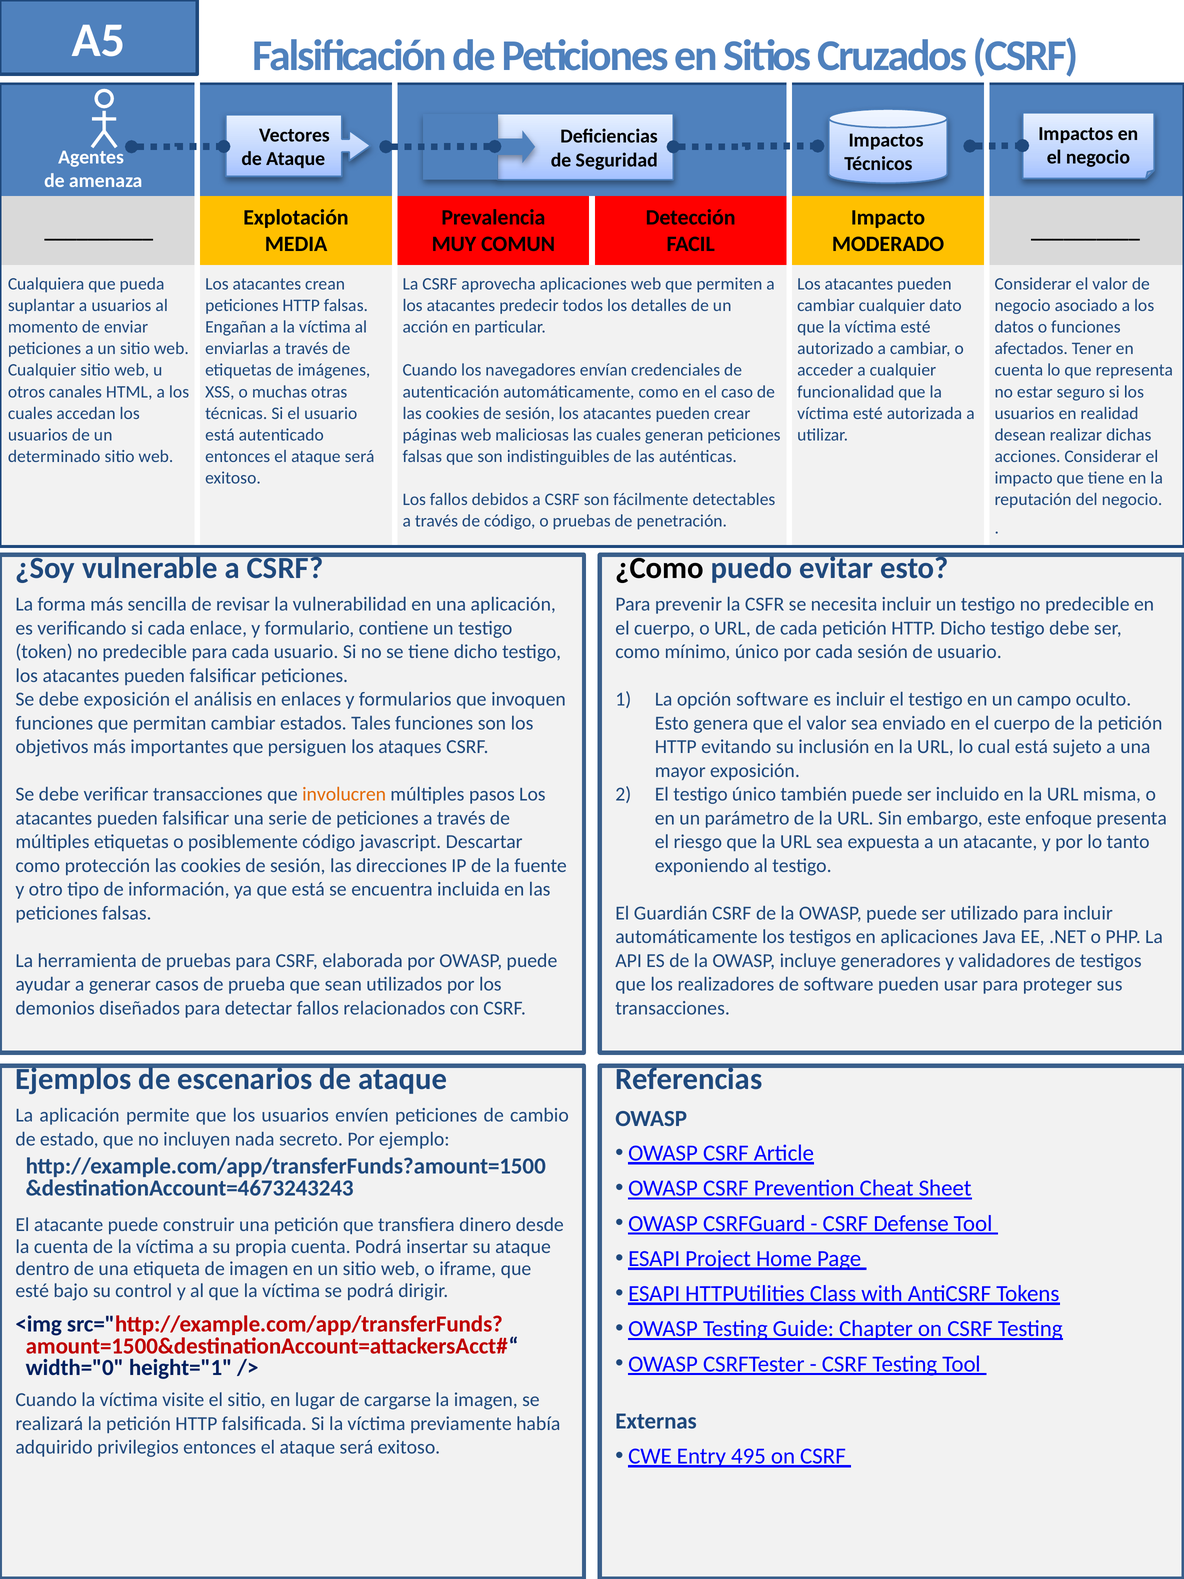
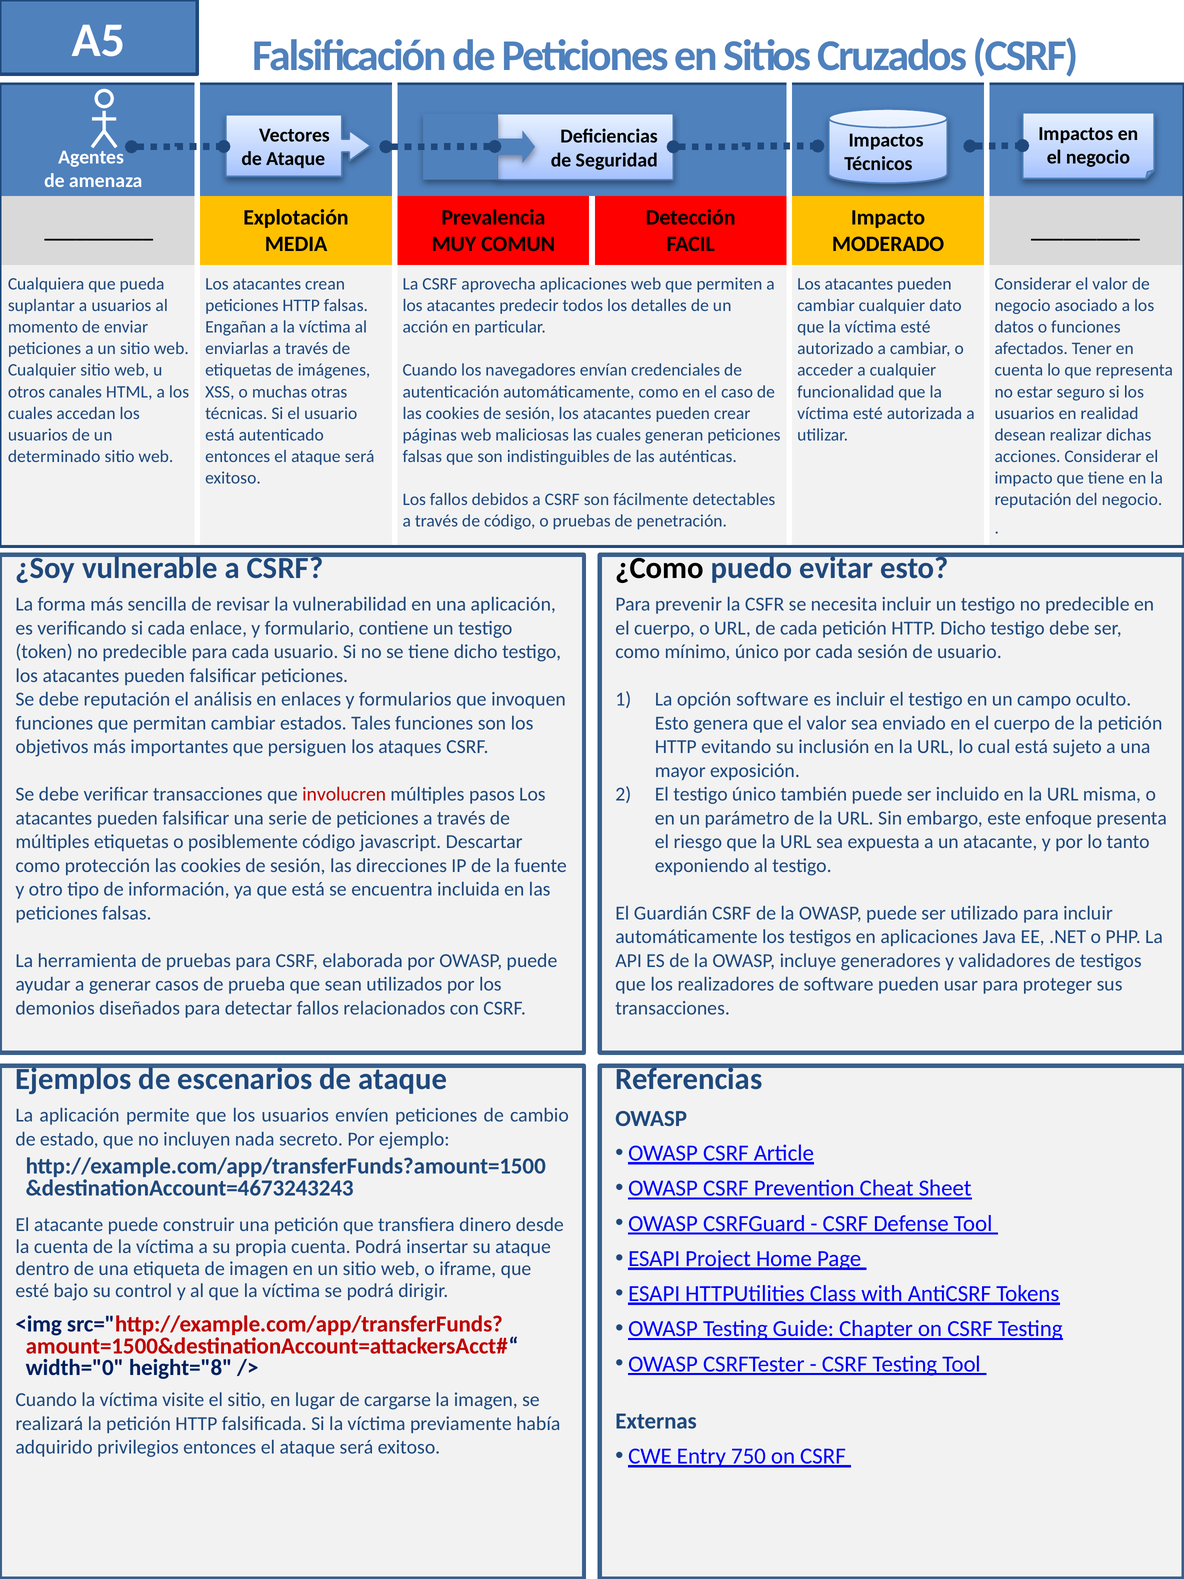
debe exposición: exposición -> reputación (127, 699)
involucren colour: orange -> red (344, 794)
height="1: height="1 -> height="8 (181, 1368)
495: 495 -> 750 (748, 1456)
